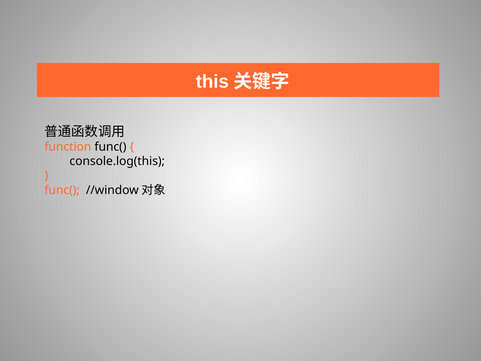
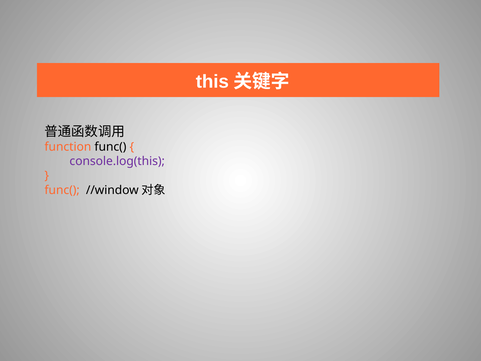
console.log(this colour: black -> purple (117, 161)
